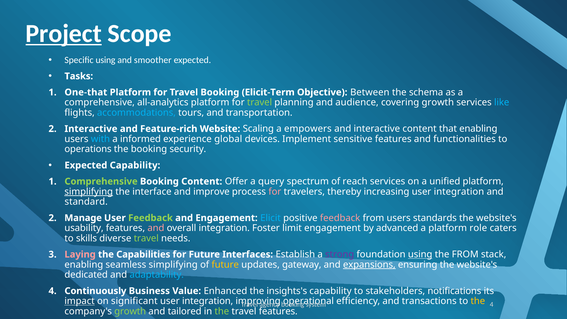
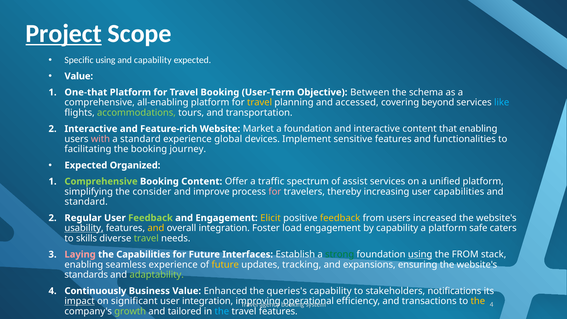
and smoother: smoother -> capability (153, 60)
Tasks: Tasks -> Value (79, 76)
Elicit-Term: Elicit-Term -> User-Term (268, 92)
all-analytics: all-analytics -> all-enabling (163, 102)
travel colour: light green -> yellow (260, 102)
audience: audience -> accessed (357, 102)
covering growth: growth -> beyond (438, 102)
accommodations colour: light blue -> light green (136, 113)
Scaling: Scaling -> Market (258, 129)
a empowers: empowers -> foundation (308, 129)
with colour: light blue -> pink (100, 139)
a informed: informed -> standard (140, 139)
operations: operations -> facilitating (88, 149)
security: security -> journey (188, 149)
Expected Capability: Capability -> Organized (135, 165)
query: query -> traffic (271, 181)
reach: reach -> assist (355, 181)
simplifying underline: present -> none (89, 192)
interface: interface -> consider (152, 192)
increasing user integration: integration -> capabilities (459, 192)
Manage: Manage -> Regular (83, 218)
Elicit colour: light blue -> yellow (271, 218)
feedback colour: pink -> yellow (340, 218)
standards: standards -> increased (435, 218)
usability underline: none -> present (84, 228)
and colour: pink -> yellow (156, 228)
limit: limit -> load (292, 228)
by advanced: advanced -> capability (397, 228)
role: role -> safe (478, 228)
strong colour: purple -> green (340, 254)
seamless simplifying: simplifying -> experience (173, 265)
gateway: gateway -> tracking (302, 265)
expansions underline: present -> none (369, 265)
dedicated: dedicated -> standards (86, 275)
adaptability colour: light blue -> light green (157, 275)
insights's: insights's -> queries's (287, 291)
the colour: light green -> light blue (222, 311)
